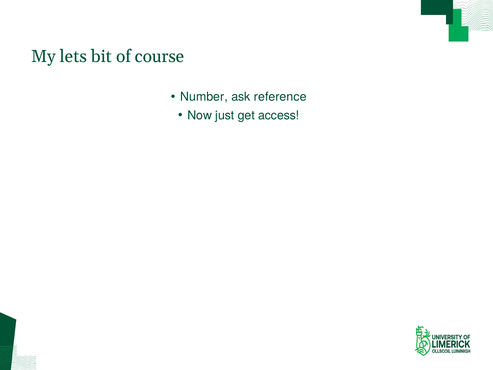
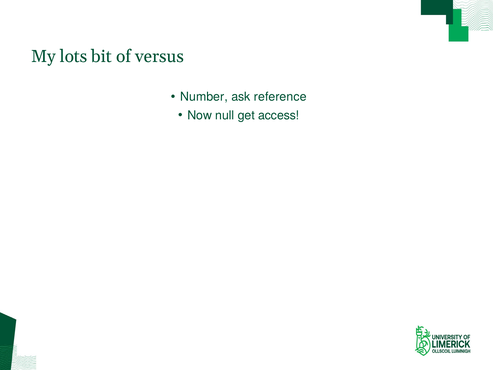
lets: lets -> lots (74, 56)
course: course -> versus (160, 56)
just: just -> null (225, 115)
